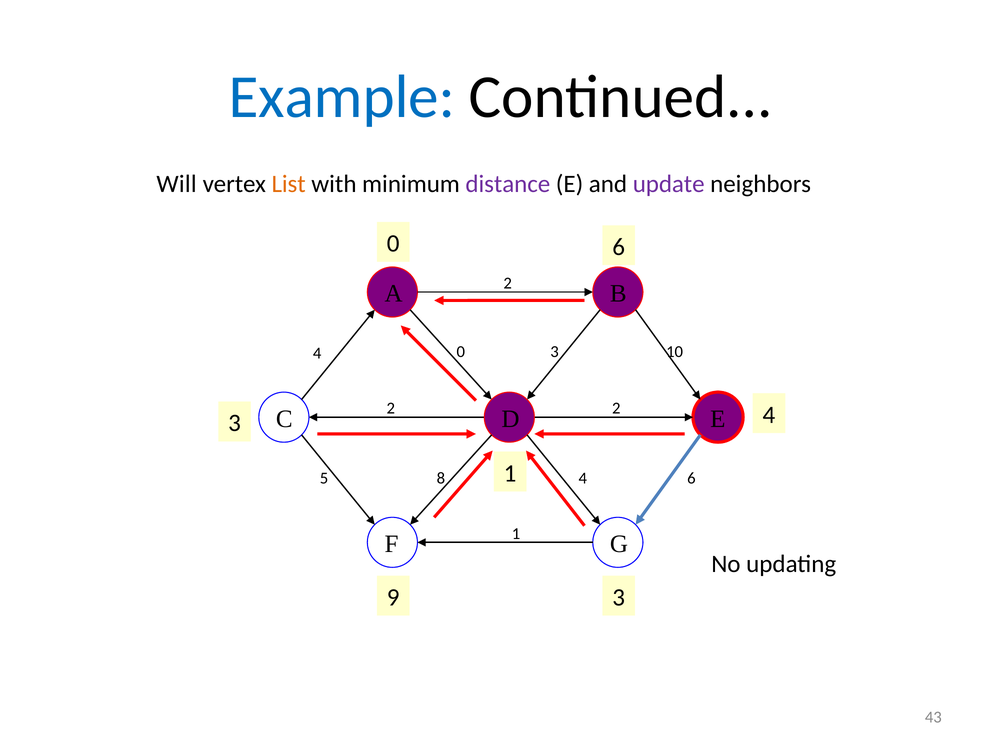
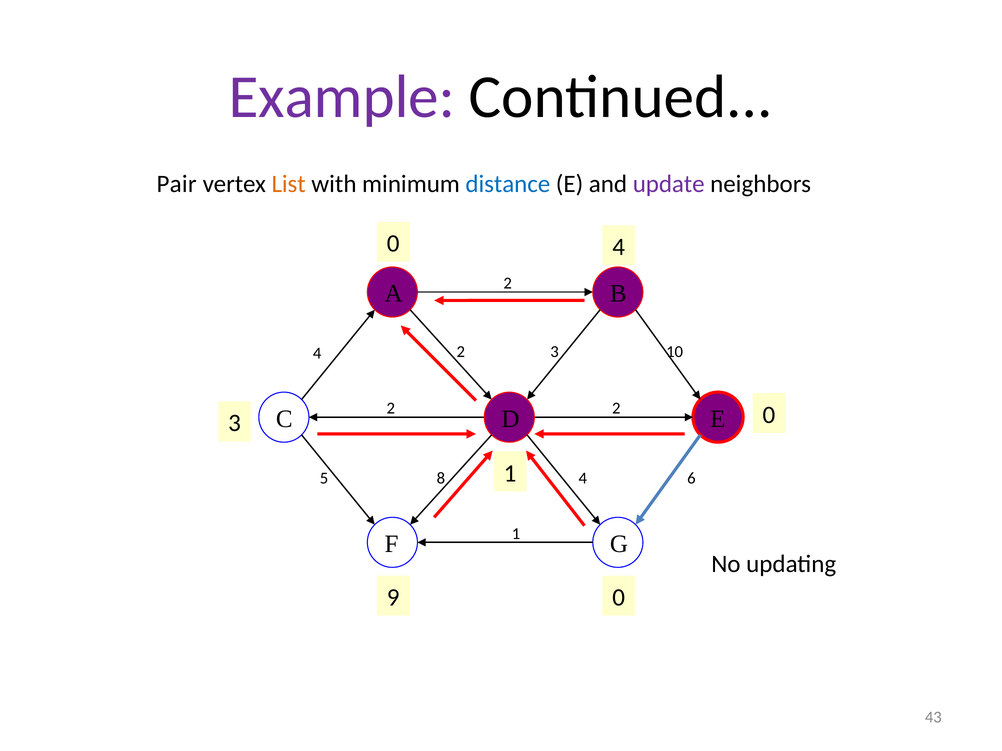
Example colour: blue -> purple (342, 97)
Will: Will -> Pair (177, 184)
distance colour: purple -> blue (508, 184)
0 6: 6 -> 4 (619, 247)
0: 0 -> 2 (461, 352)
3 4: 4 -> 0 (769, 415)
9 3: 3 -> 0 (619, 598)
